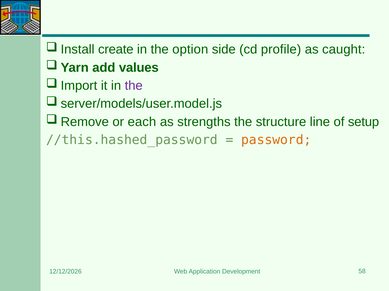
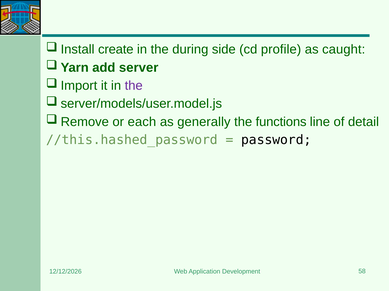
option: option -> during (190, 50)
values: values -> server (139, 68)
strengths: strengths -> generally (204, 122)
structure: structure -> functions (281, 122)
setup: setup -> detail (363, 122)
password colour: orange -> black (276, 140)
